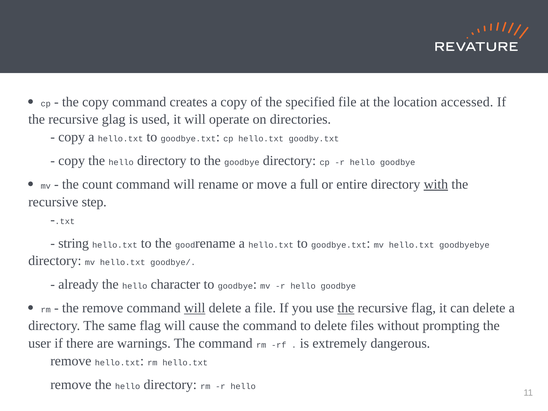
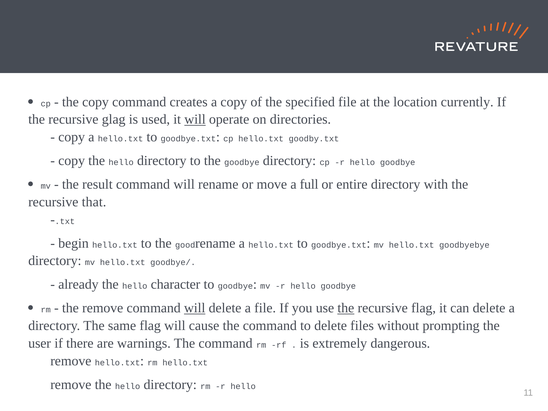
accessed: accessed -> currently (467, 102)
will underline: none -> present (195, 119)
count: count -> result (97, 184)
with underline: present -> none (436, 184)
step: step -> that (94, 202)
string: string -> begin (74, 243)
